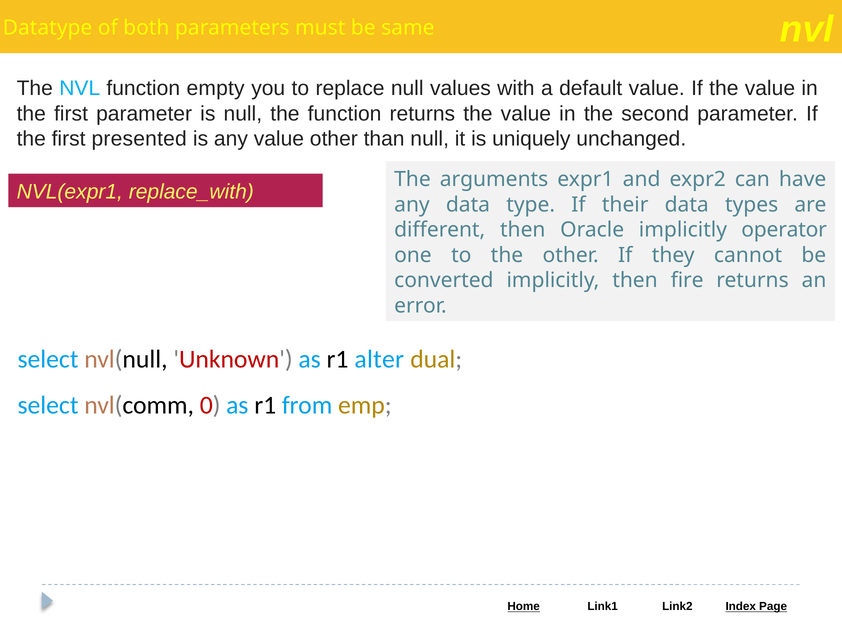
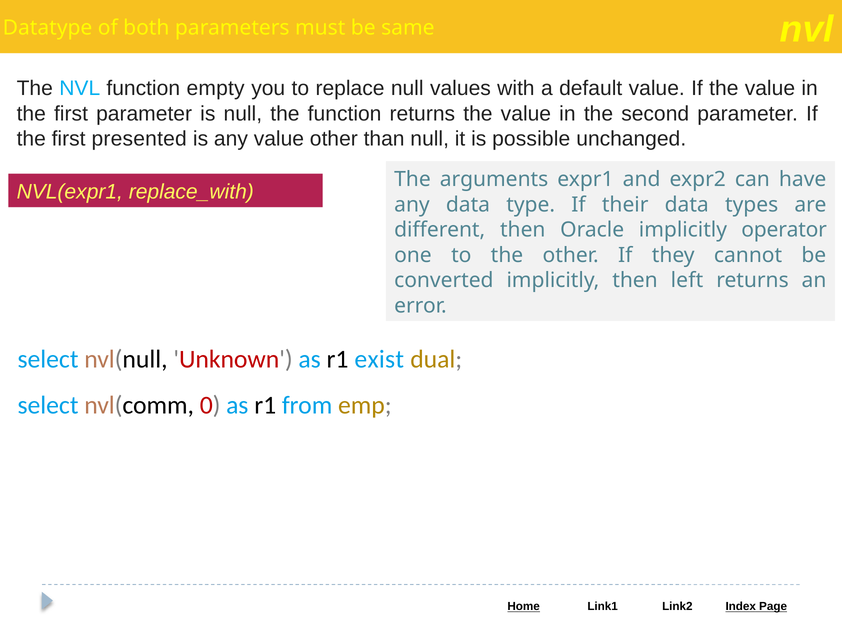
uniquely: uniquely -> possible (531, 139)
fire: fire -> left (687, 281)
alter: alter -> exist (379, 360)
